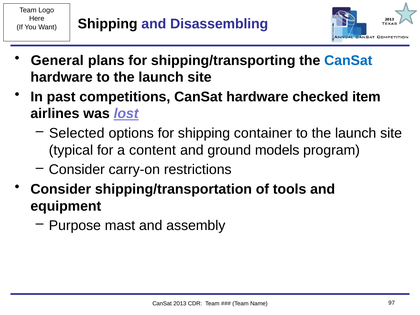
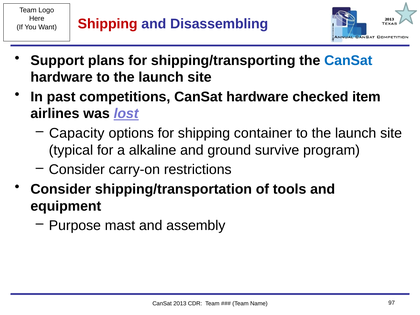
Shipping colour: black -> red (108, 24)
General: General -> Support (57, 60)
Selected: Selected -> Capacity (77, 133)
content: content -> alkaline (153, 150)
models: models -> survive (277, 150)
